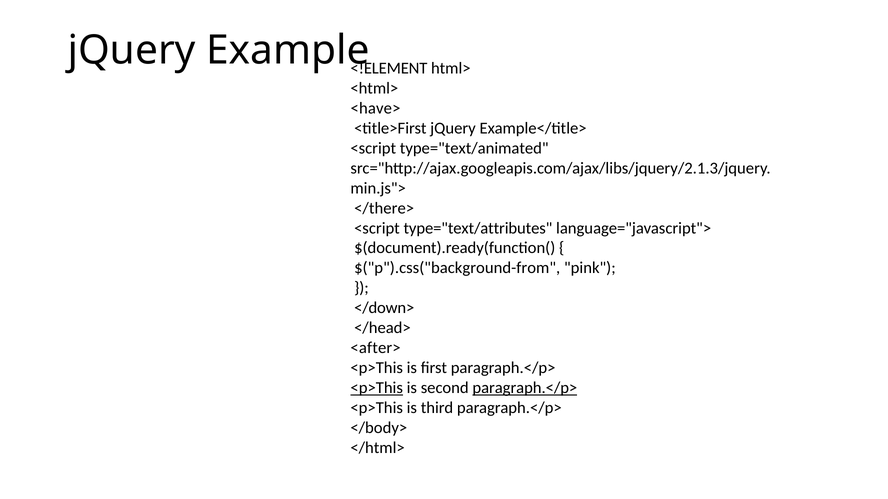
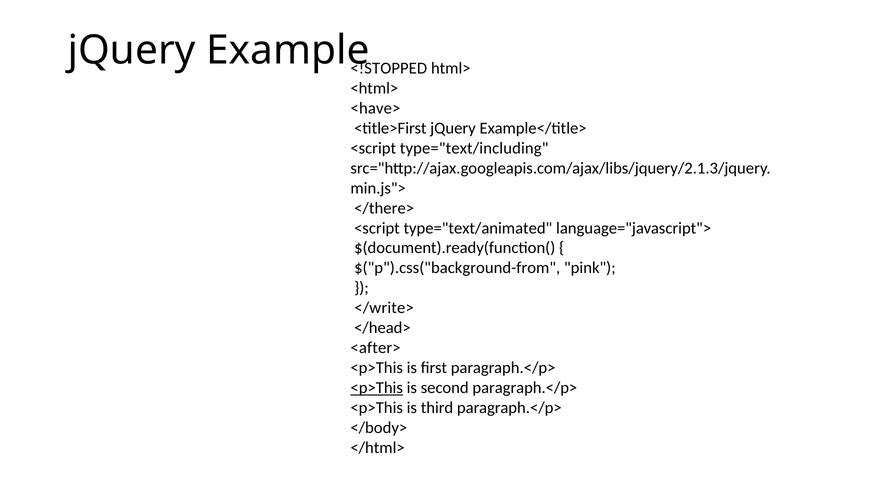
<!ELEMENT: <!ELEMENT -> <!STOPPED (389, 68)
type="text/animated: type="text/animated -> type="text/including (474, 148)
type="text/attributes: type="text/attributes -> type="text/animated (478, 228)
</down>: </down> -> </write> (384, 308)
paragraph.</p> underline: present -> none (525, 388)
